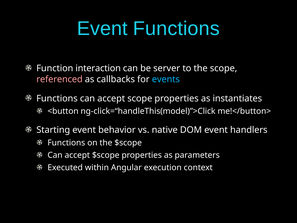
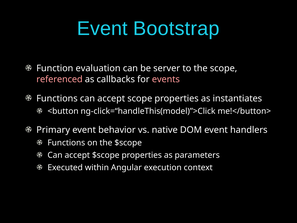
Event Functions: Functions -> Bootstrap (176, 29)
interaction: interaction -> evaluation (98, 68)
events colour: light blue -> pink (166, 79)
Starting: Starting -> Primary (53, 130)
